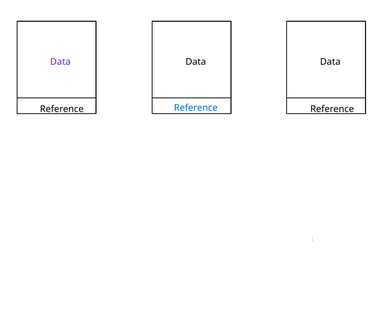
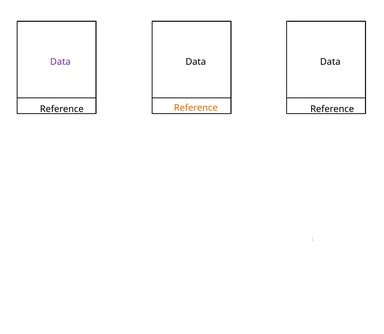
Reference colour: blue -> orange (196, 108)
